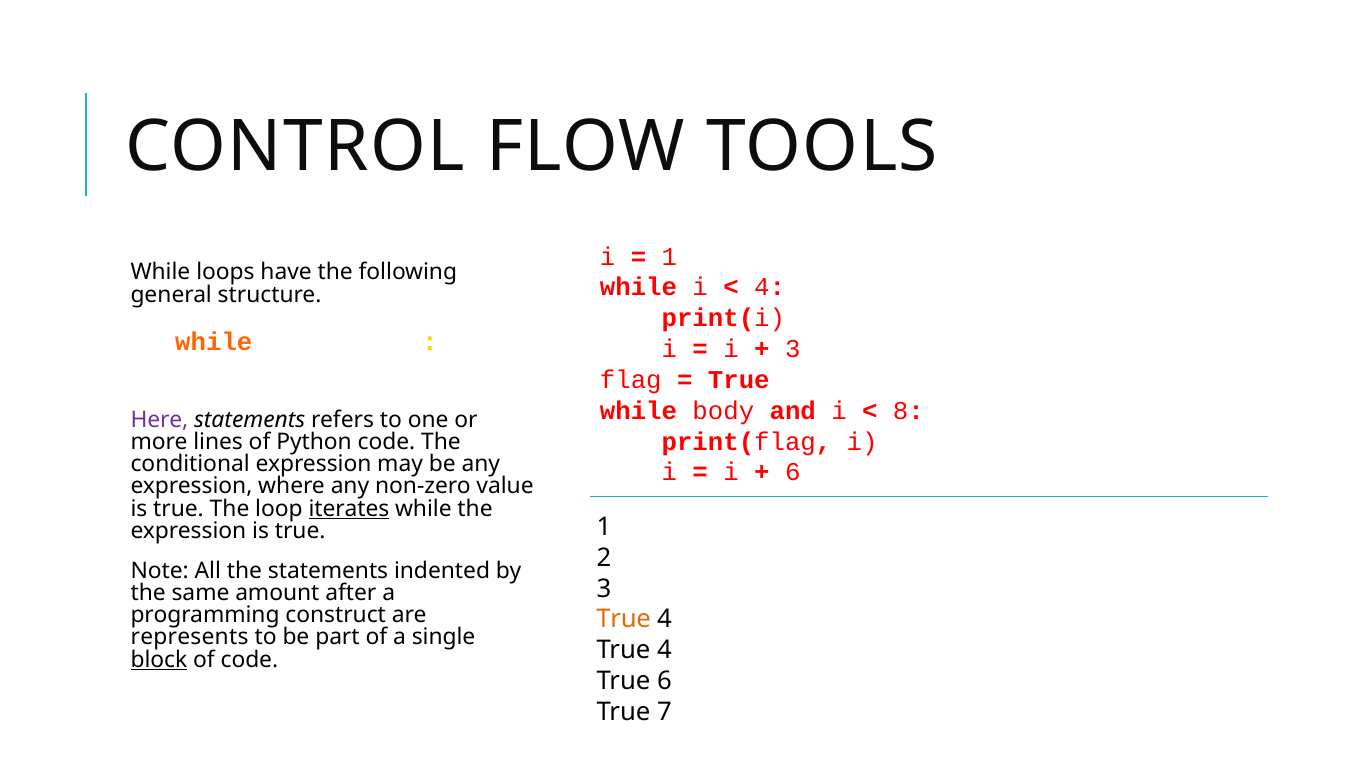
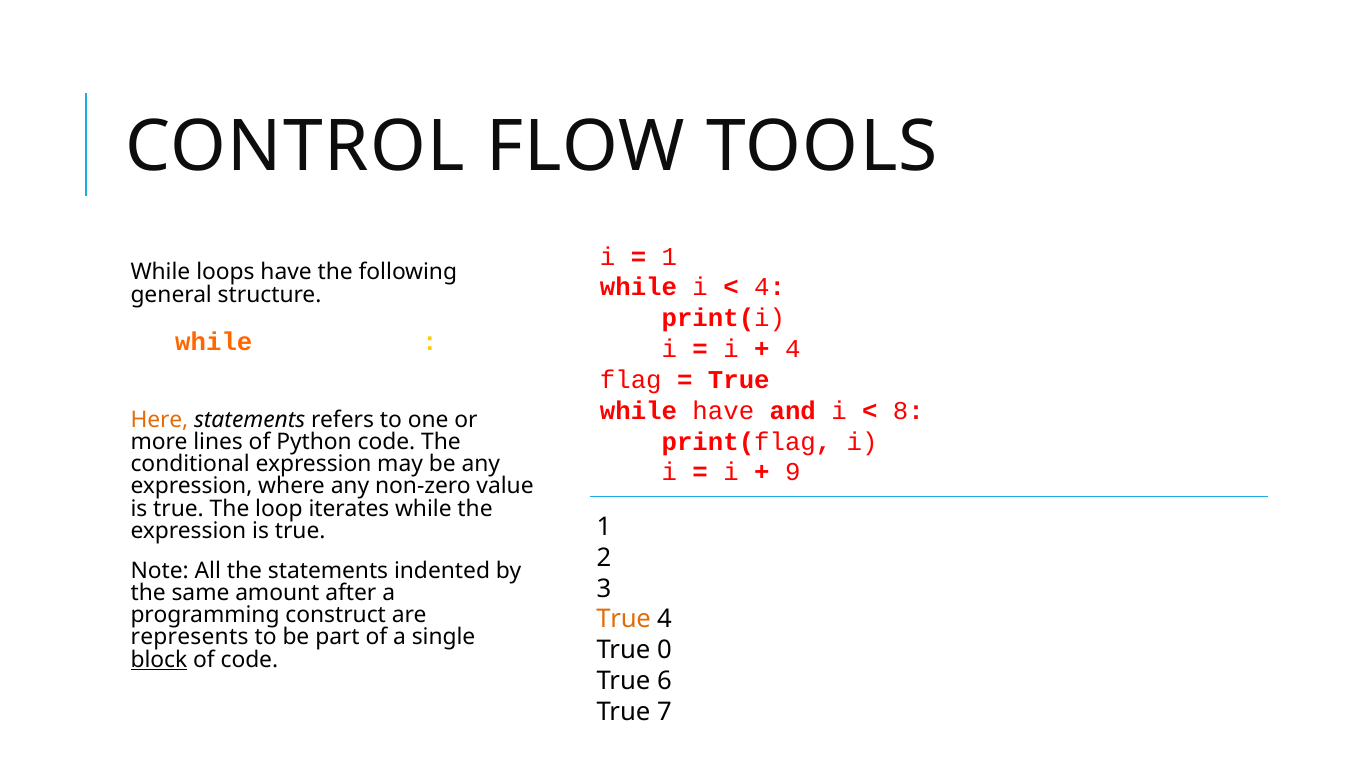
3: 3 -> 4 (793, 349)
while body: body -> have (723, 411)
Here colour: purple -> orange (159, 420)
6: 6 -> 9 (793, 473)
iterates underline: present -> none (349, 509)
4: 4 -> 0 (665, 650)
